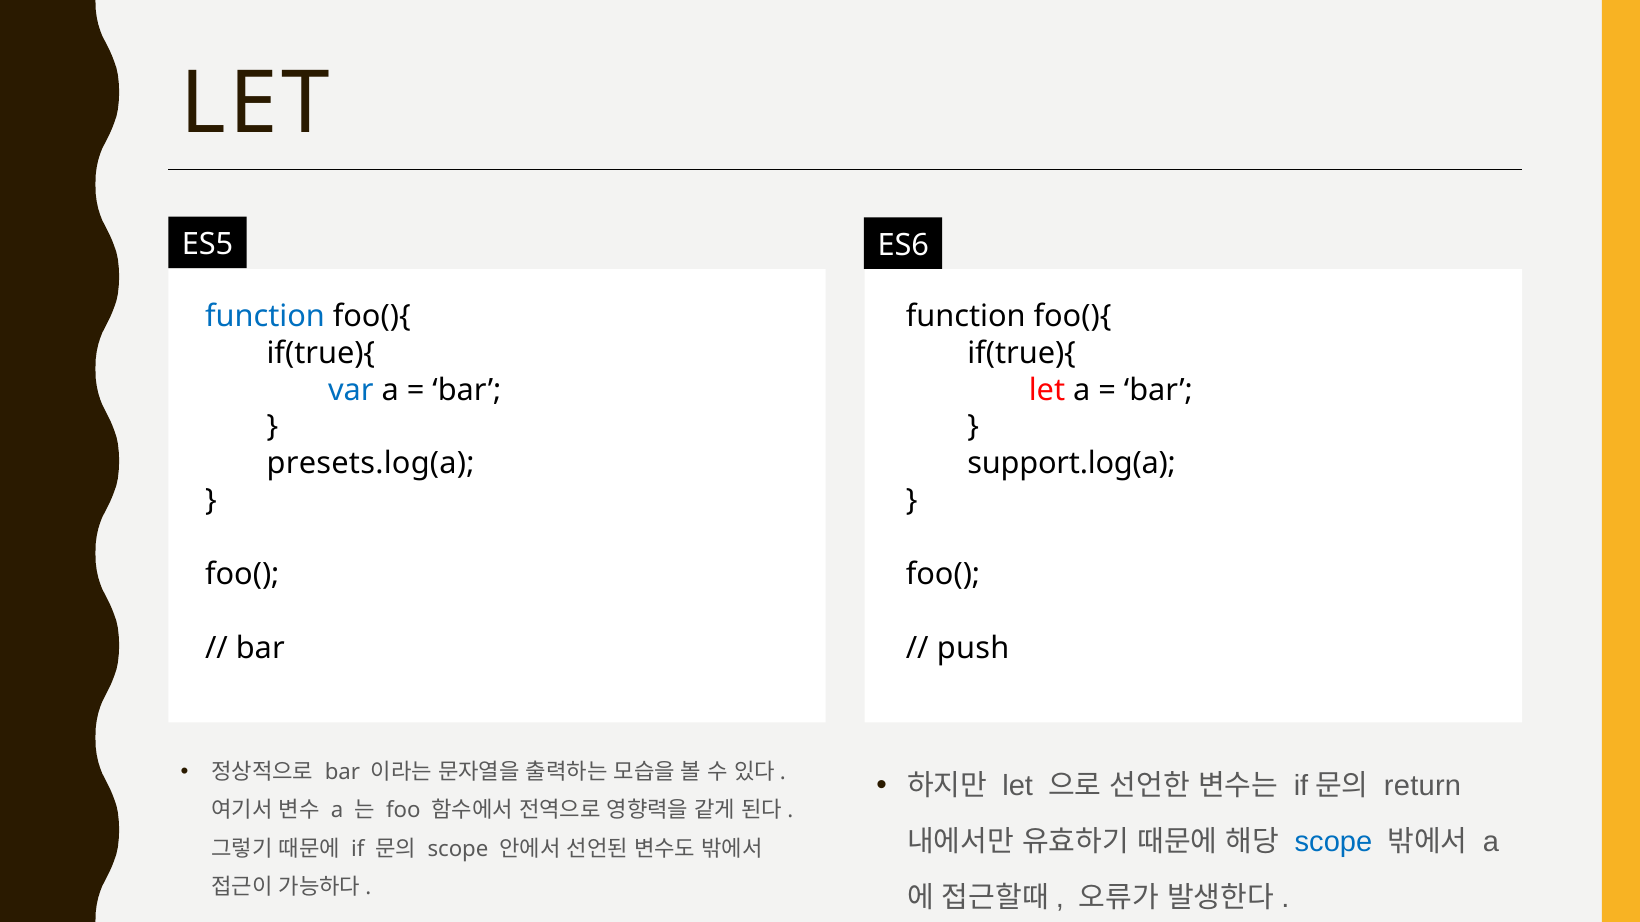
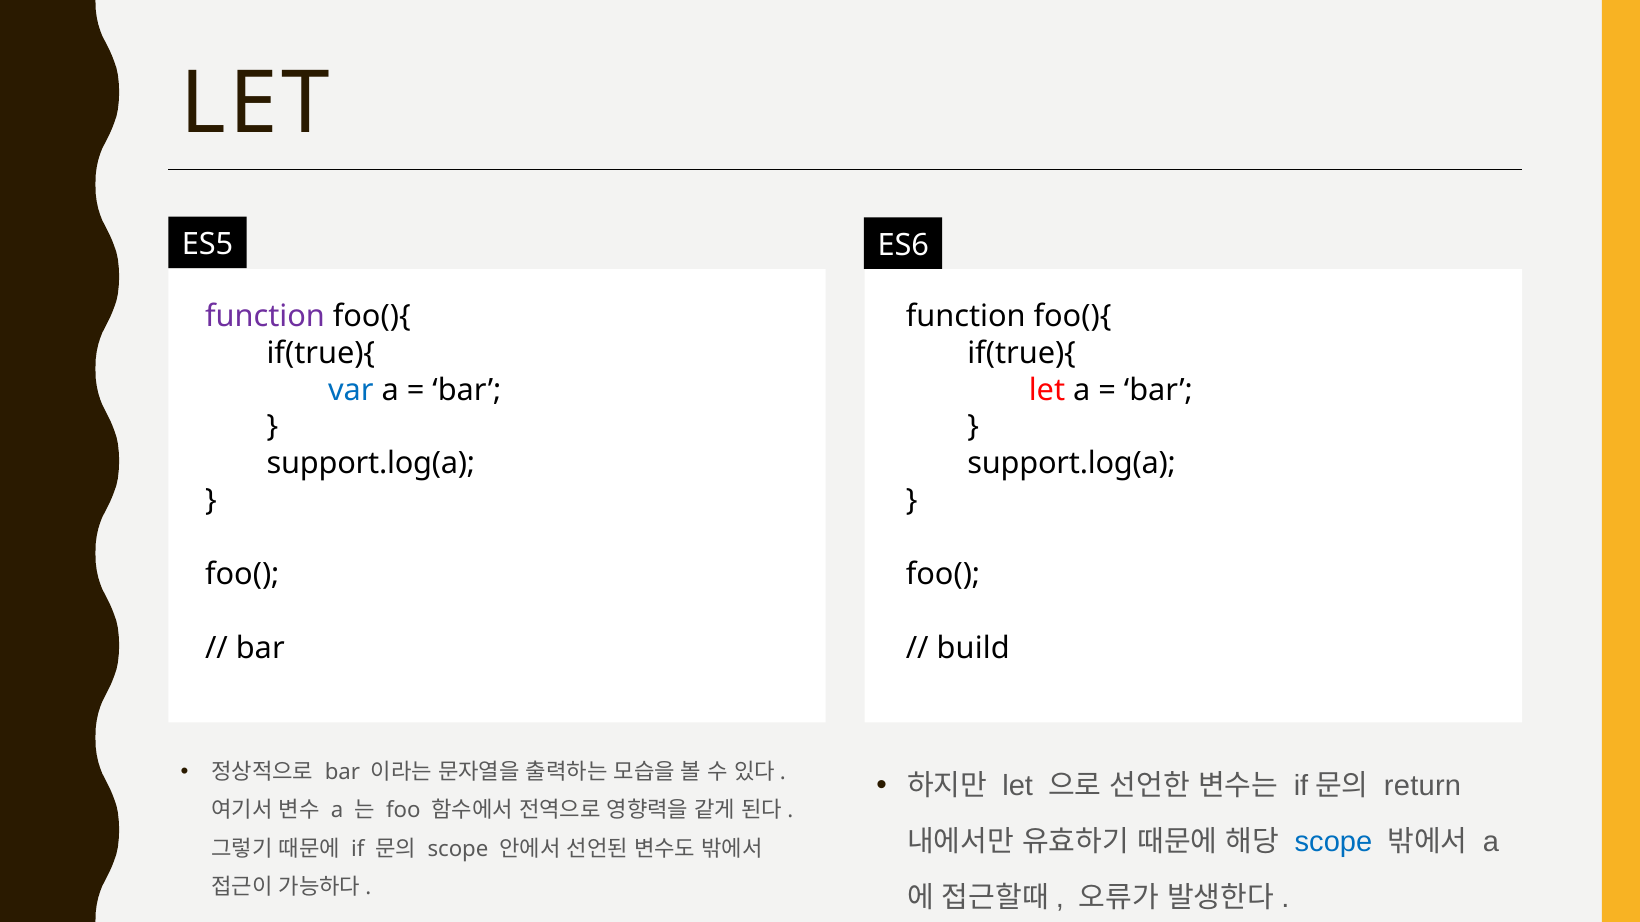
function colour: blue -> purple (265, 316)
presets.log(a: presets.log(a -> support.log(a (371, 464)
push: push -> build (973, 648)
